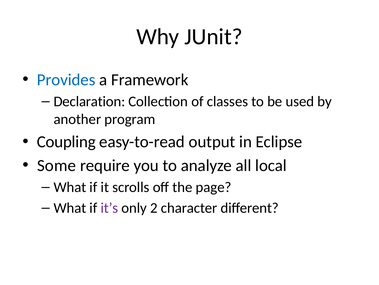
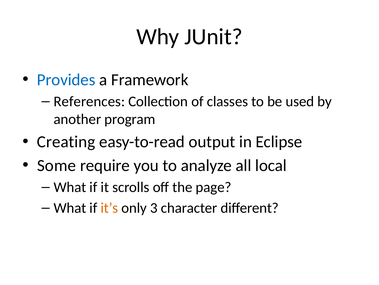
Declaration: Declaration -> References (89, 101)
Coupling: Coupling -> Creating (66, 141)
it’s colour: purple -> orange (109, 207)
2: 2 -> 3 (154, 207)
